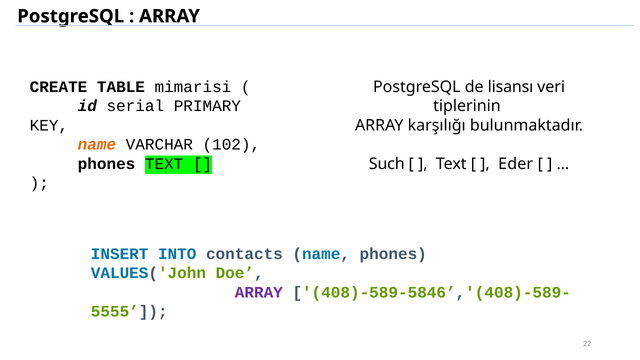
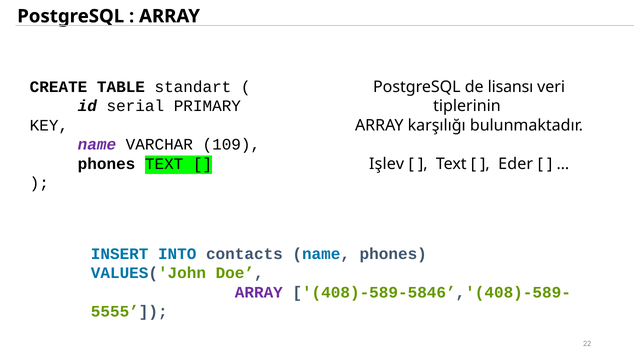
mimarisi: mimarisi -> standart (193, 87)
name colour: orange -> purple (97, 145)
102: 102 -> 109 (231, 145)
Such: Such -> Işlev (387, 164)
